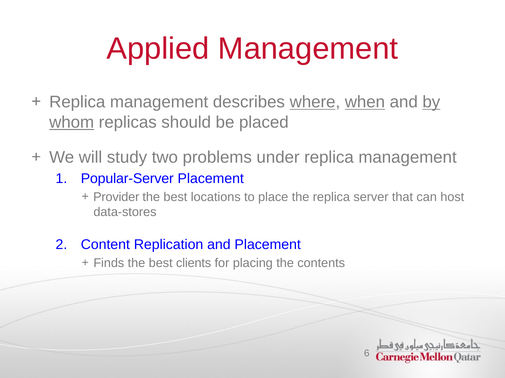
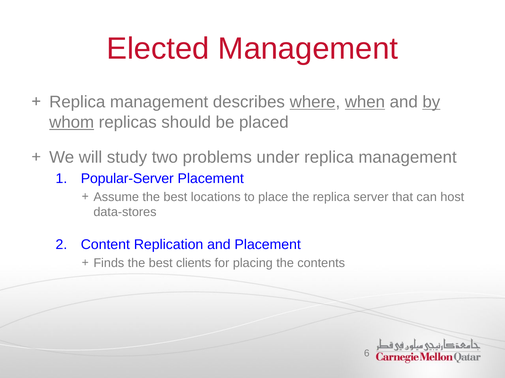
Applied: Applied -> Elected (158, 49)
Provider: Provider -> Assume (116, 197)
